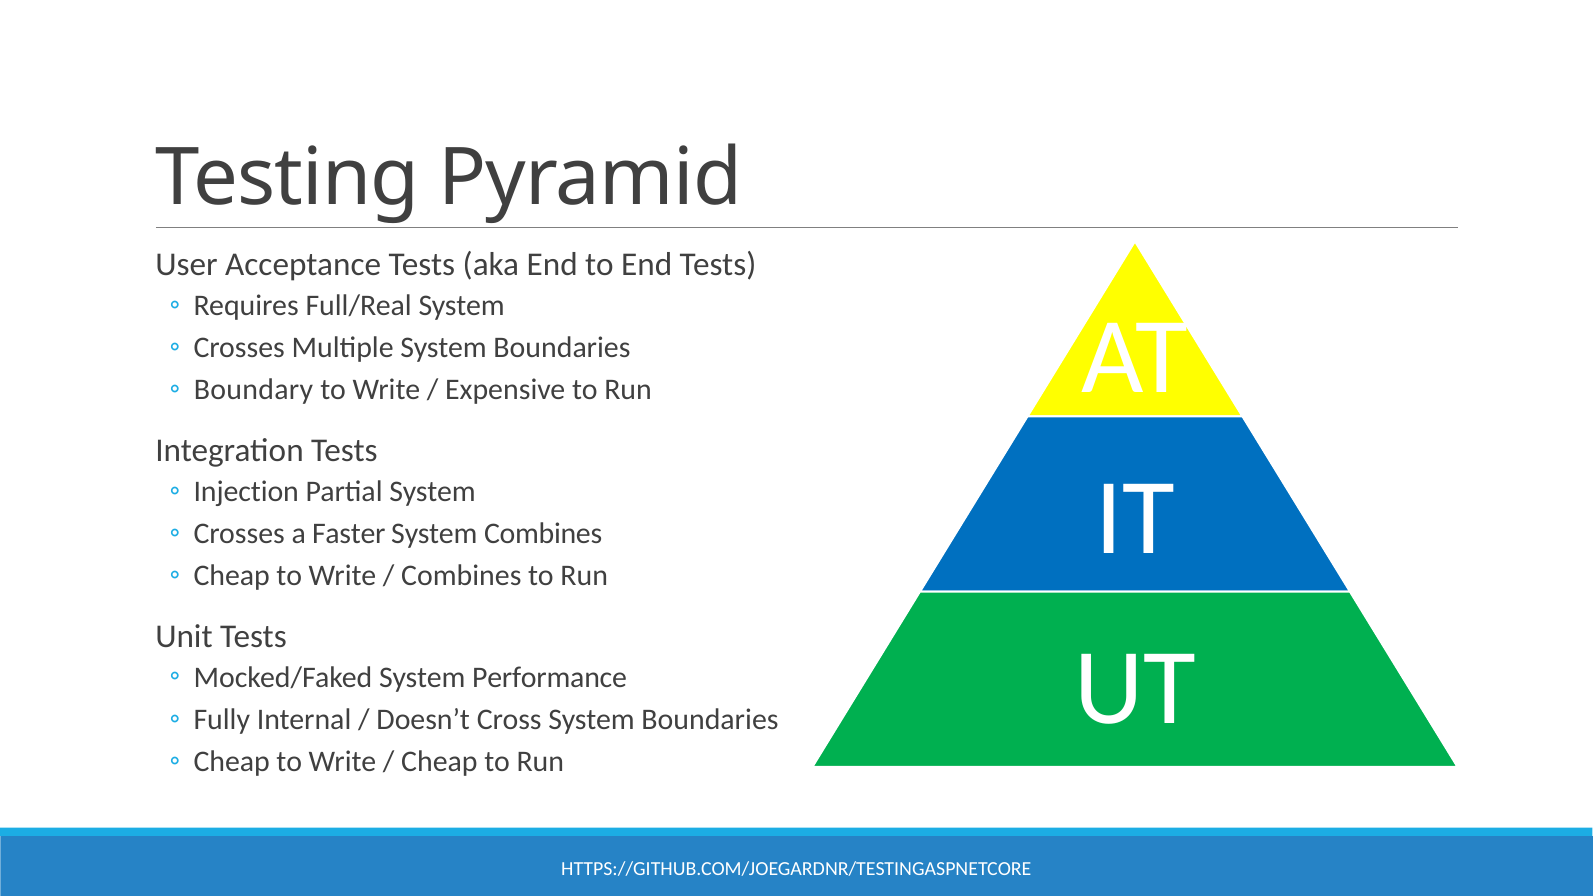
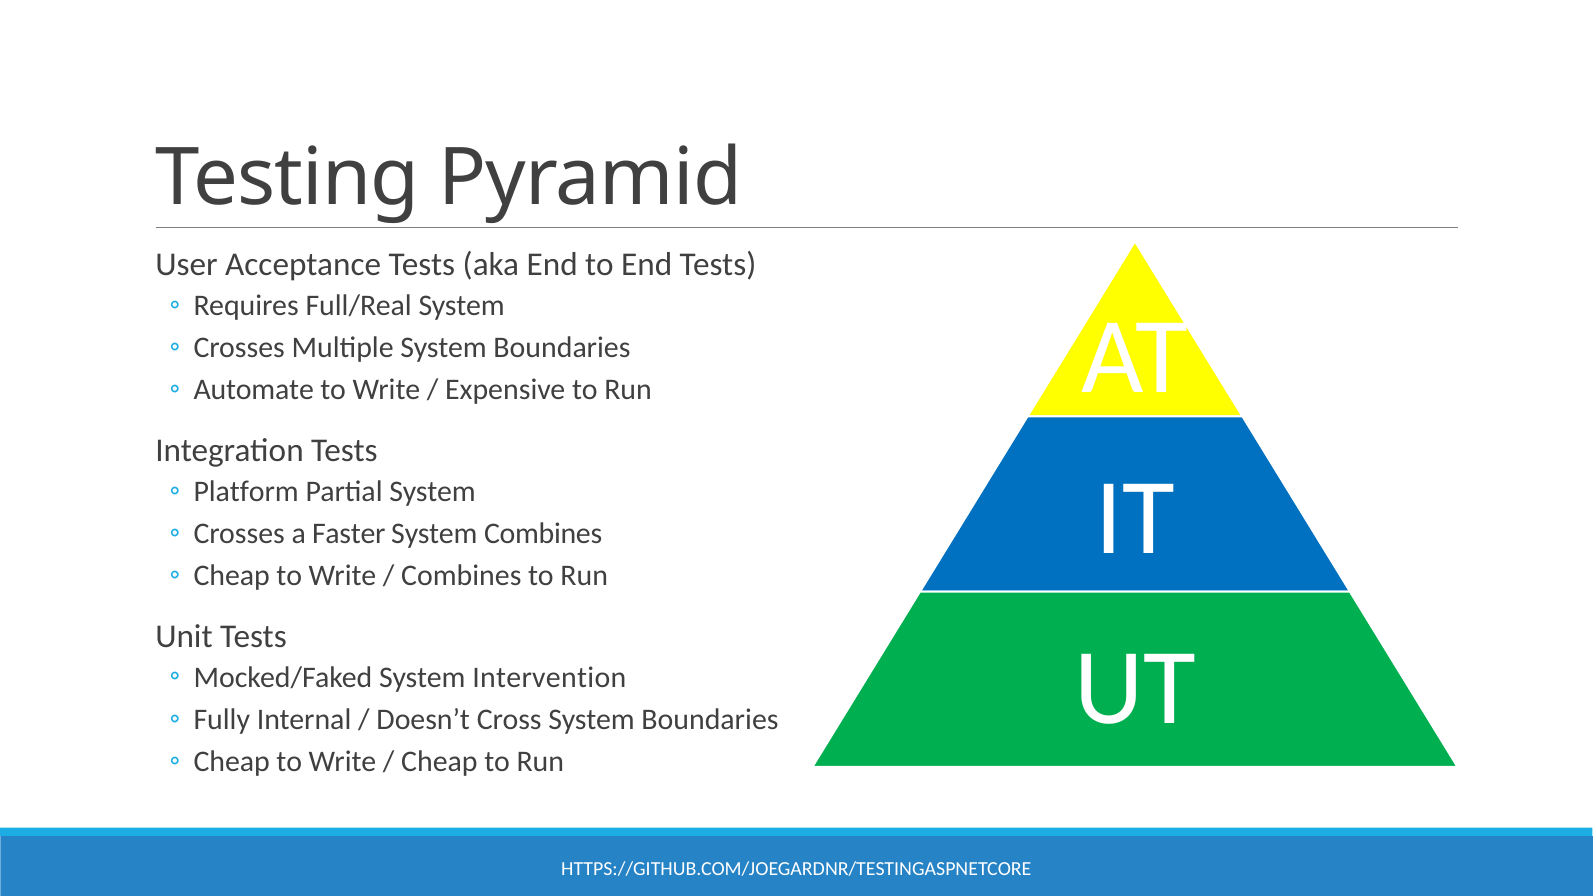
Boundary: Boundary -> Automate (254, 390)
Injection: Injection -> Platform (246, 492)
Performance: Performance -> Intervention (549, 677)
